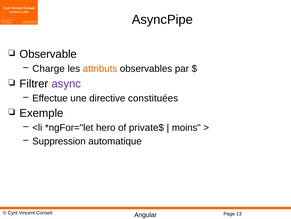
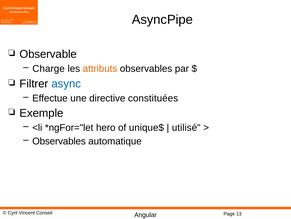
async colour: purple -> blue (66, 83)
private$: private$ -> unique$ (146, 127)
moins: moins -> utilisé (186, 127)
Suppression: Suppression -> Observables (59, 141)
